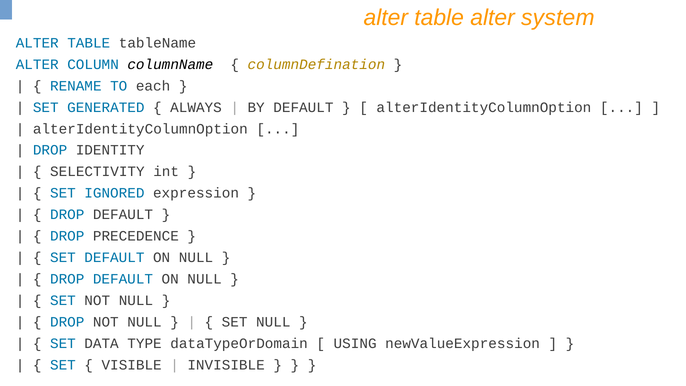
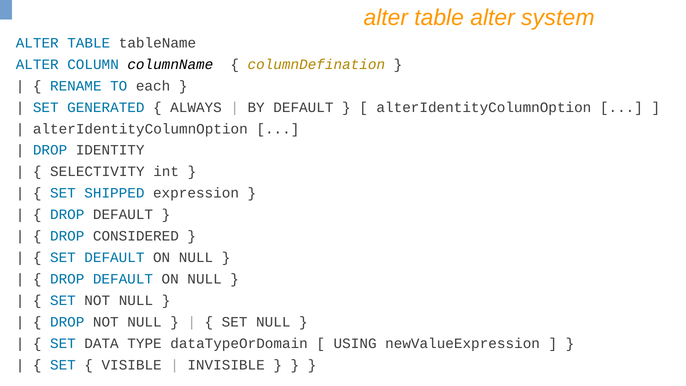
IGNORED: IGNORED -> SHIPPED (114, 193)
PRECEDENCE: PRECEDENCE -> CONSIDERED (136, 236)
